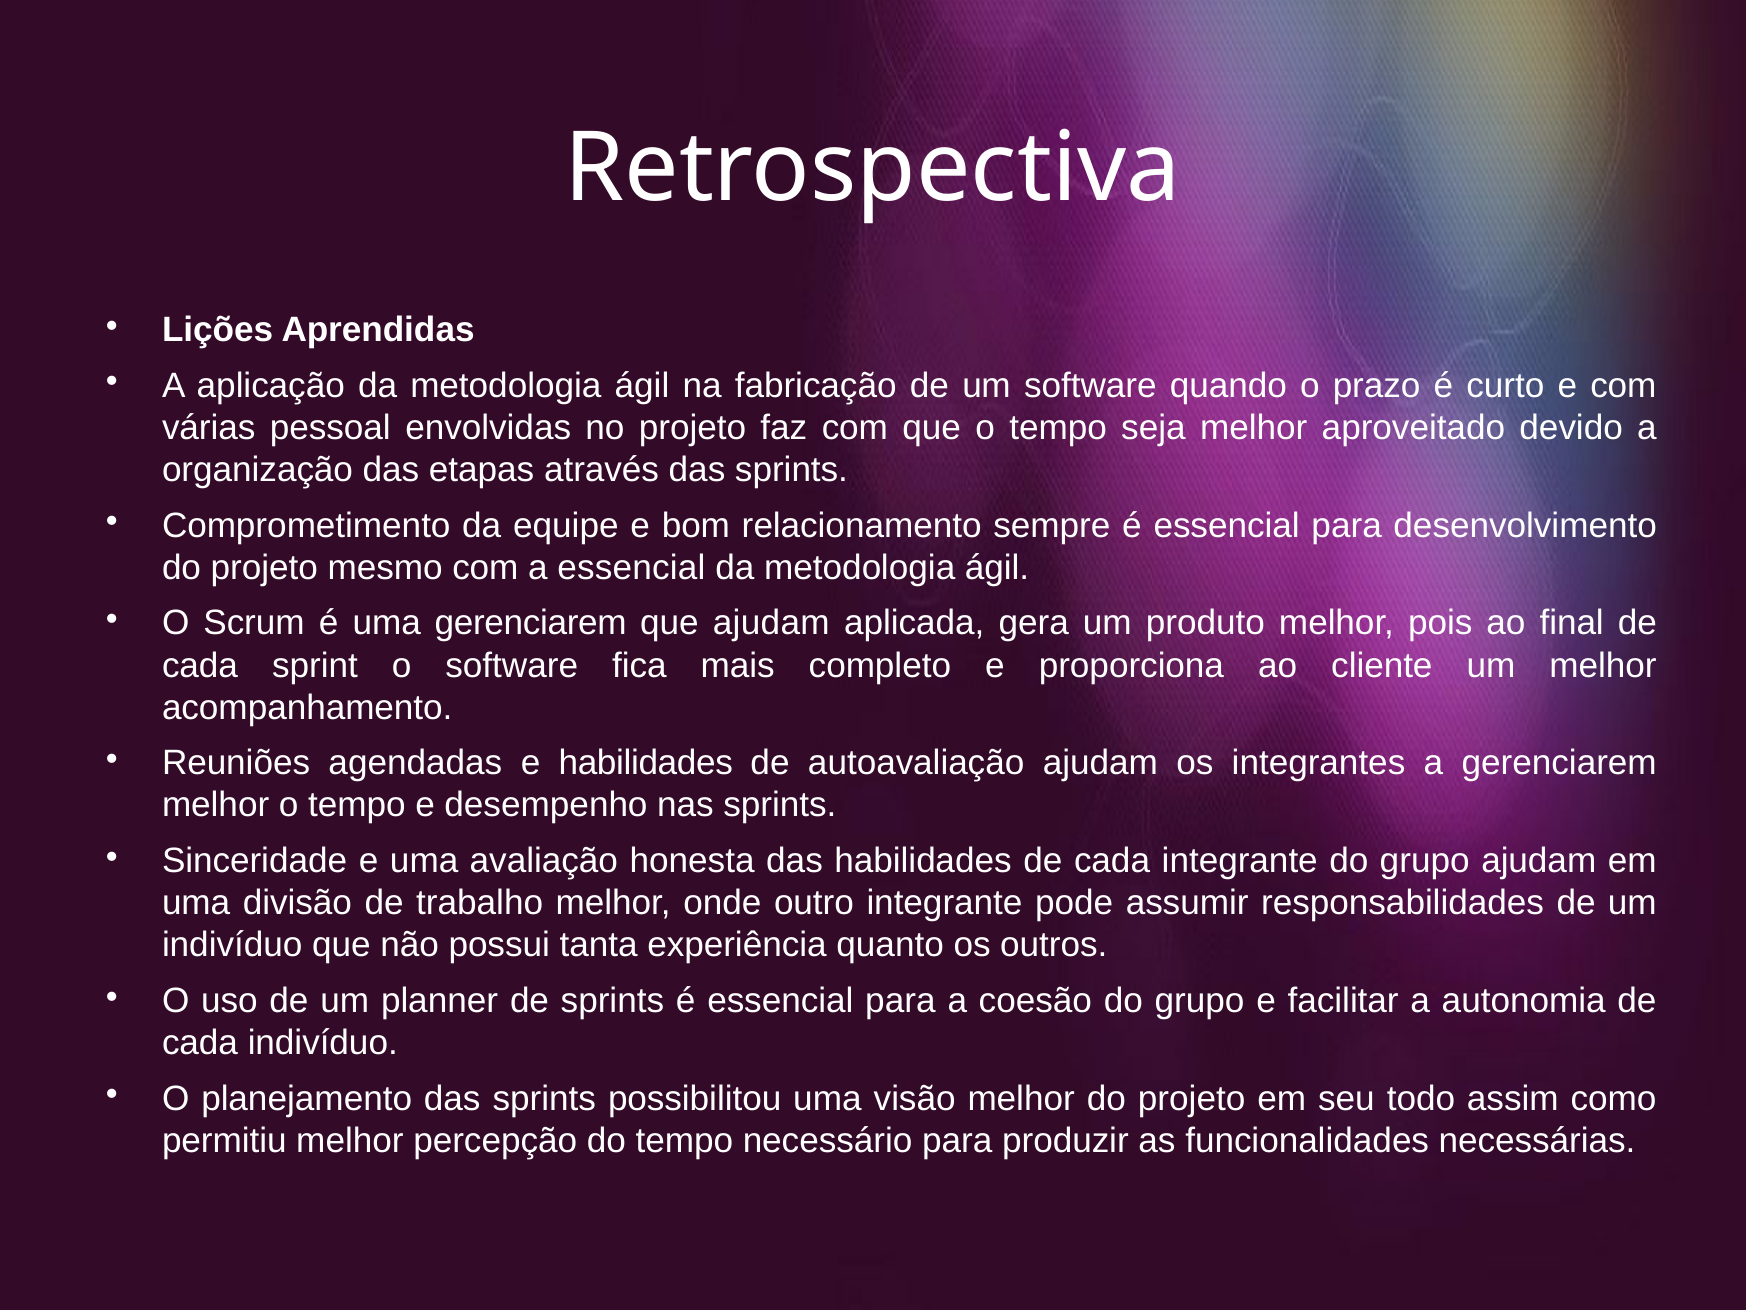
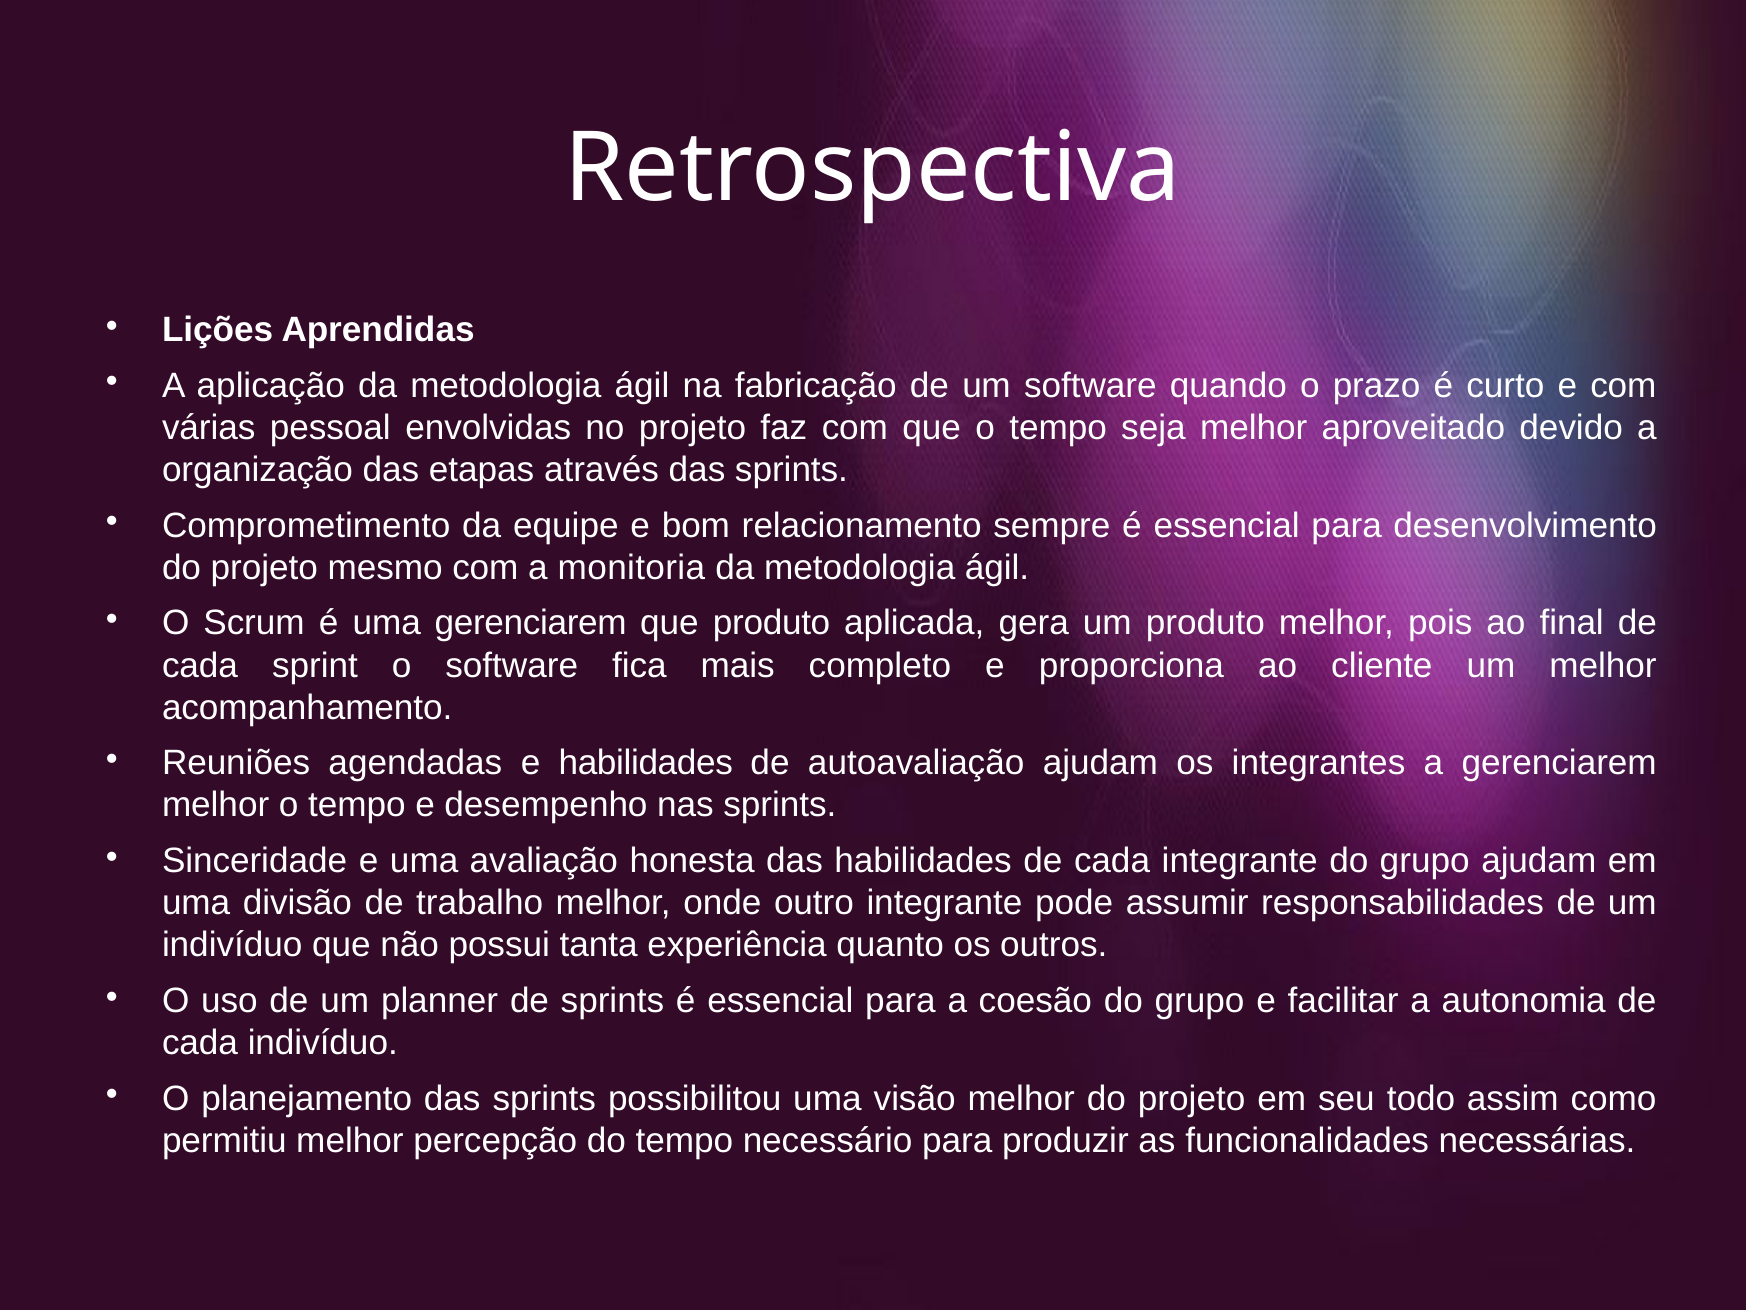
a essencial: essencial -> monitoria (631, 567)
que ajudam: ajudam -> produto (772, 623)
